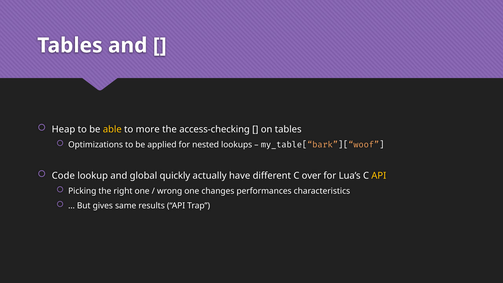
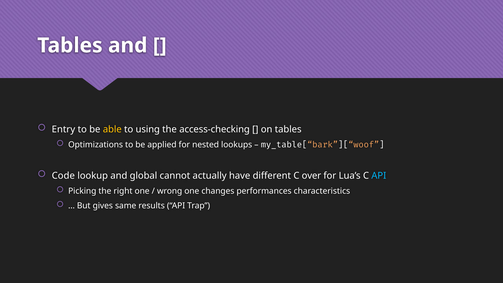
Heap: Heap -> Entry (63, 129)
more: more -> using (148, 129)
quickly: quickly -> cannot (175, 176)
API colour: yellow -> light blue (379, 176)
